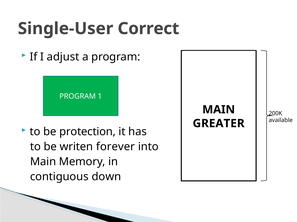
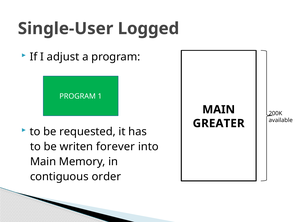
Correct: Correct -> Logged (148, 29)
protection: protection -> requested (87, 132)
down: down -> order (106, 177)
